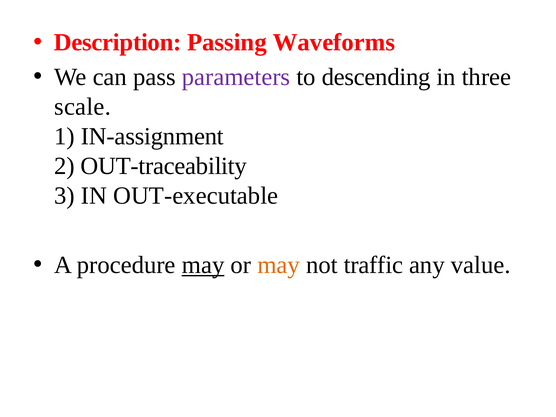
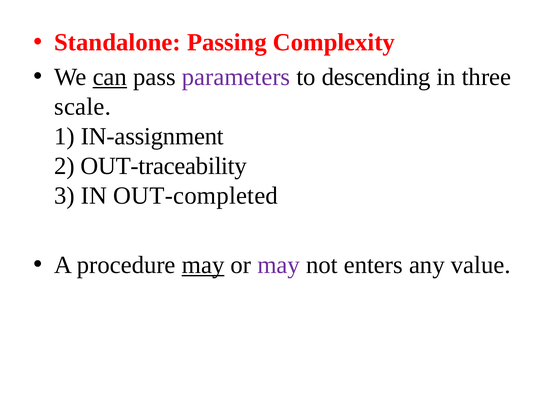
Description: Description -> Standalone (118, 42)
Waveforms: Waveforms -> Complexity (334, 42)
can underline: none -> present (110, 77)
OUT-executable: OUT-executable -> OUT-completed (196, 196)
may colour: orange -> purple (279, 265)
traffic: traffic -> enters (373, 265)
